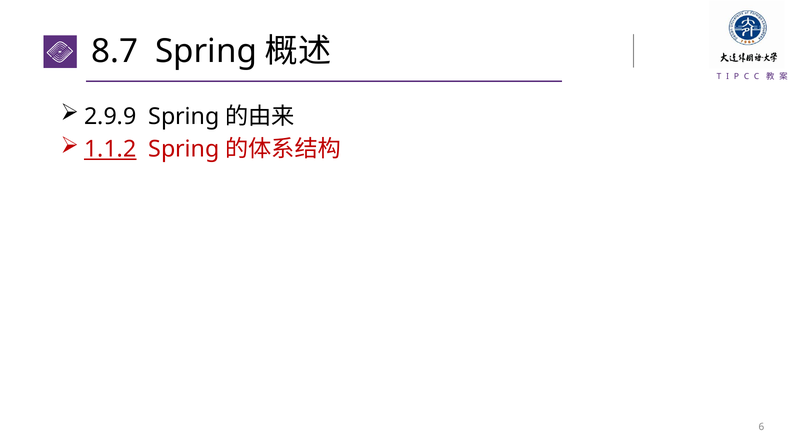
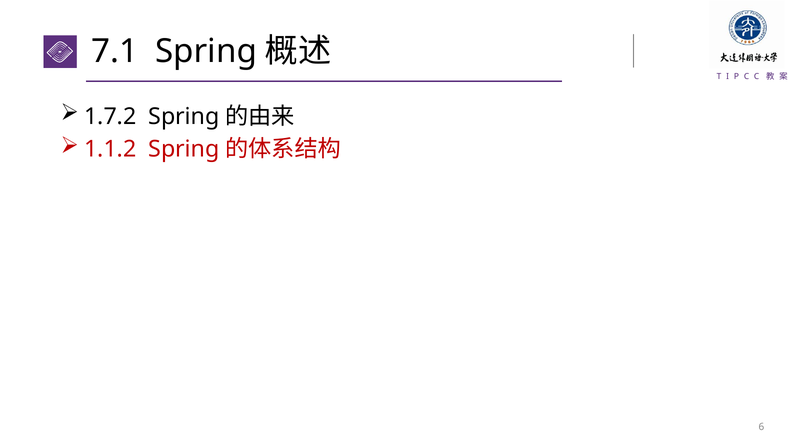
8.7: 8.7 -> 7.1 (115, 52)
2.9.9: 2.9.9 -> 1.7.2 (110, 116)
1.1.2 underline: present -> none (110, 149)
